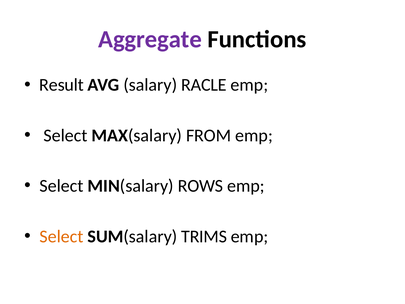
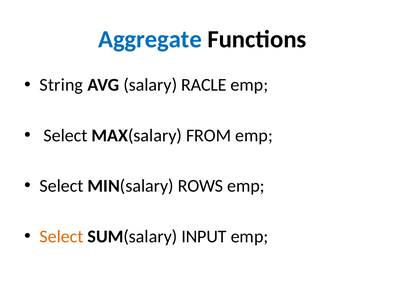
Aggregate colour: purple -> blue (150, 39)
Result: Result -> String (61, 85)
TRIMS: TRIMS -> INPUT (204, 236)
